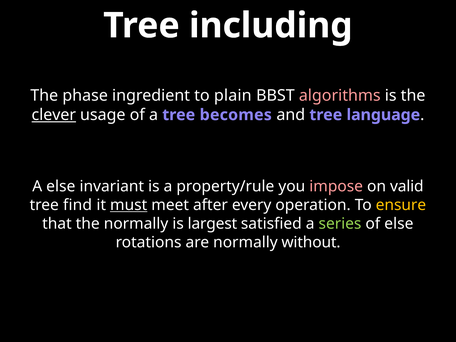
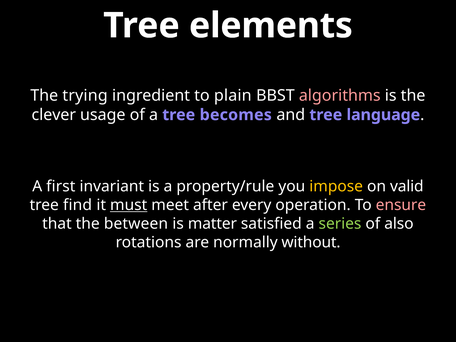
including: including -> elements (271, 26)
phase: phase -> trying (85, 96)
clever underline: present -> none (54, 115)
A else: else -> first (61, 186)
impose colour: pink -> yellow (336, 186)
ensure colour: yellow -> pink (401, 205)
the normally: normally -> between (136, 224)
largest: largest -> matter (212, 224)
of else: else -> also (399, 224)
